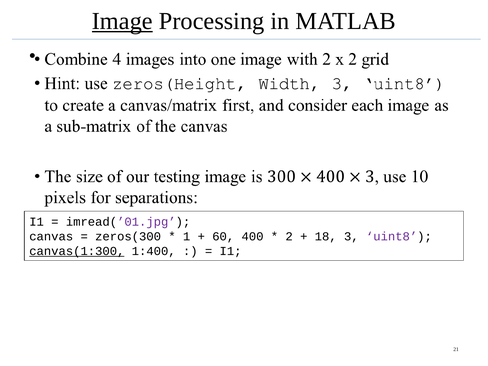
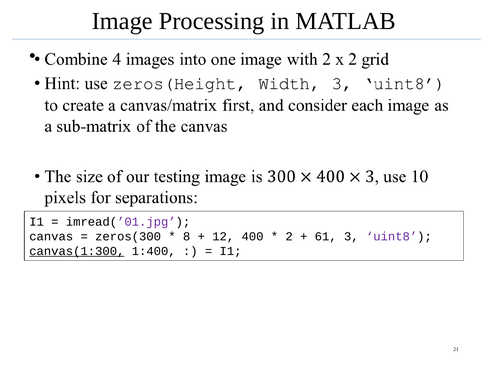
Image underline: present -> none (122, 21)
1: 1 -> 8 (187, 236)
60: 60 -> 12 (223, 236)
18: 18 -> 61 (326, 236)
